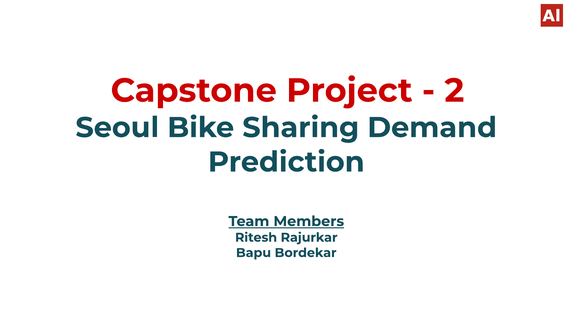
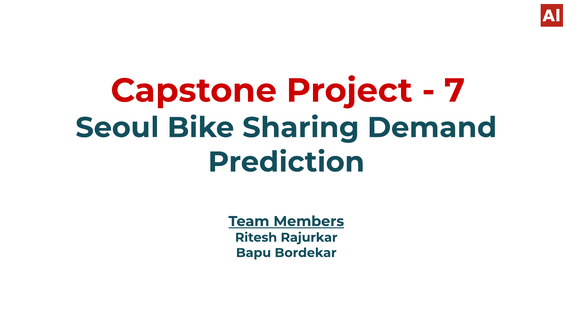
2: 2 -> 7 (455, 91)
